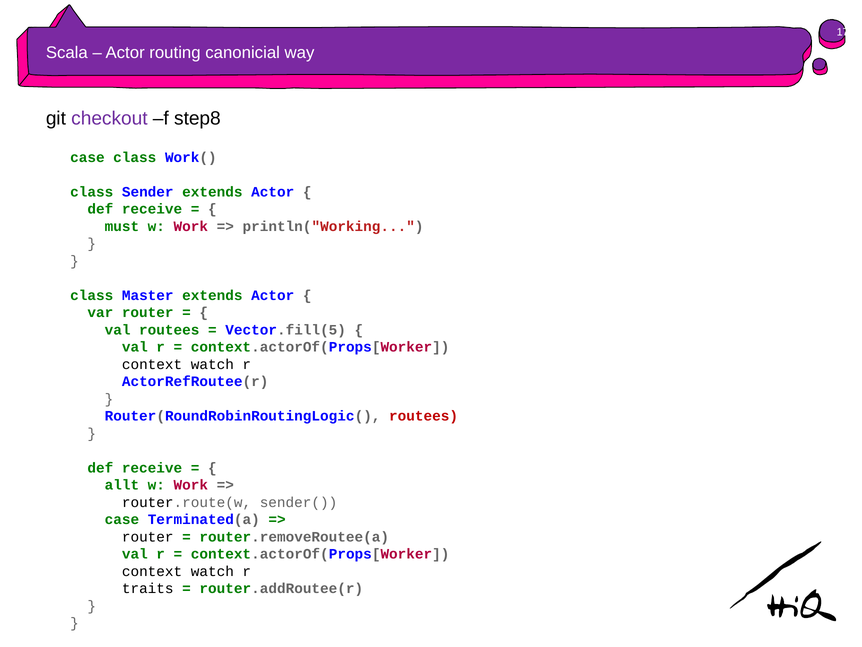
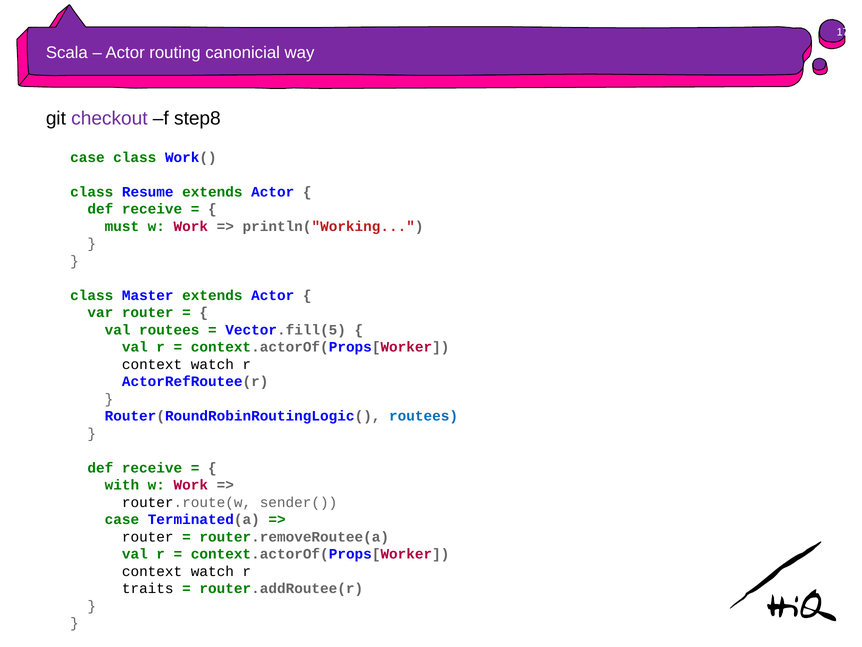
Sender: Sender -> Resume (148, 192)
routees colour: red -> blue (424, 416)
allt: allt -> with (122, 485)
